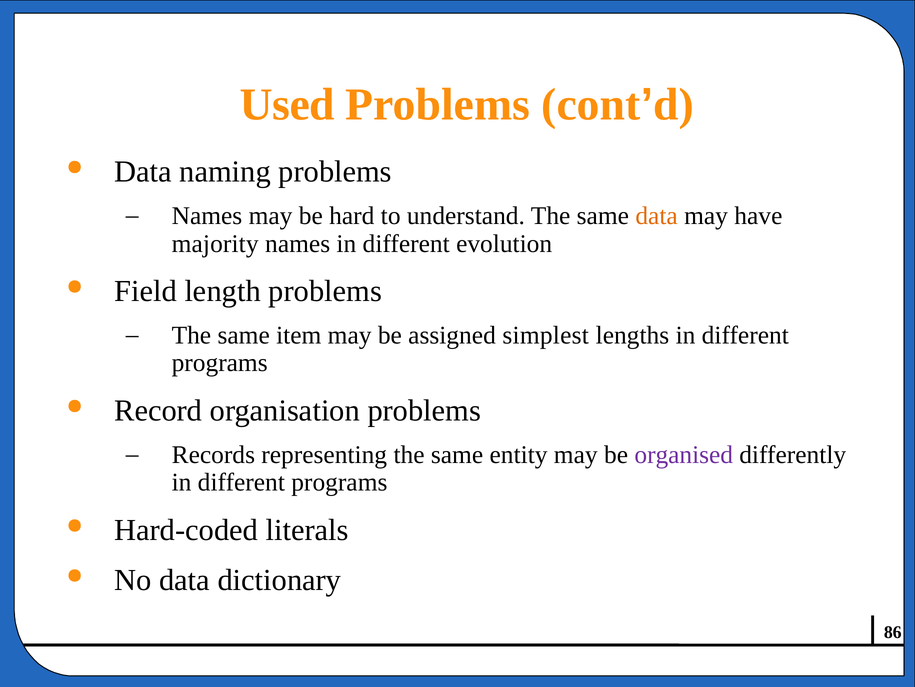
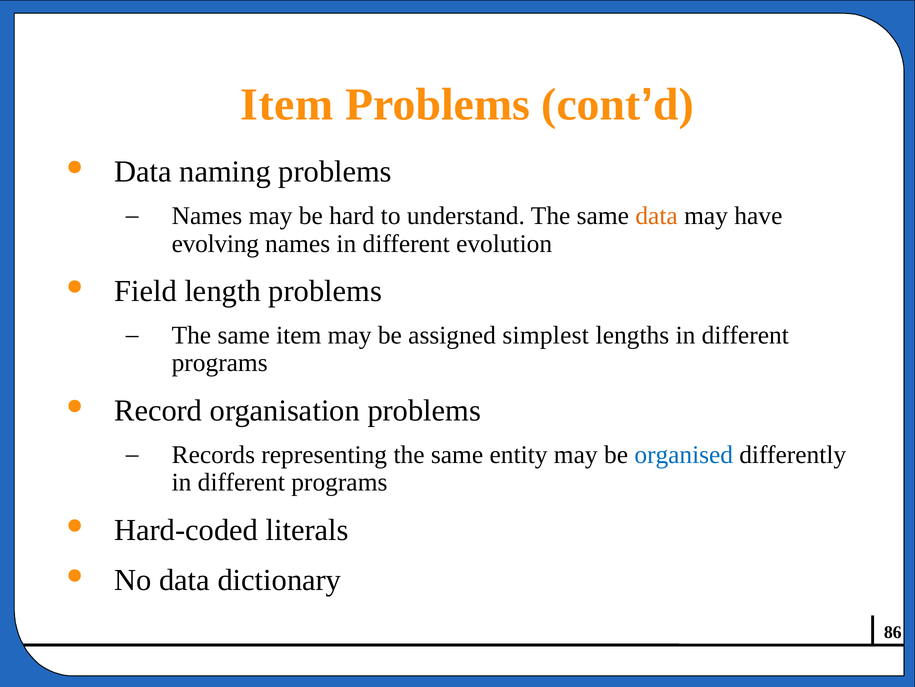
Used: Used -> Item (287, 105)
majority: majority -> evolving (215, 243)
organised colour: purple -> blue (684, 455)
